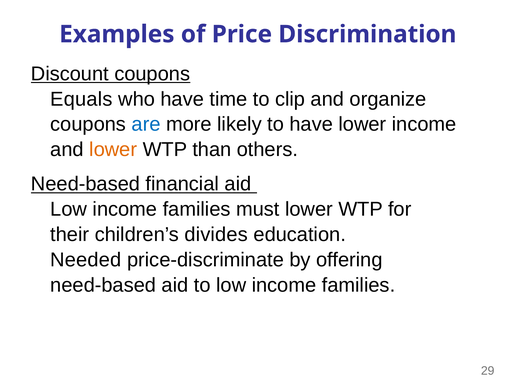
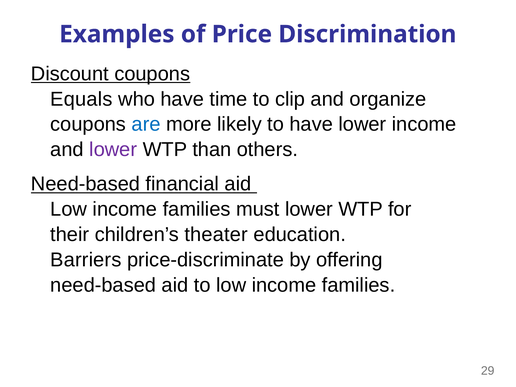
lower colour: orange -> purple (113, 150)
divides: divides -> theater (216, 235)
Needed: Needed -> Barriers (86, 260)
